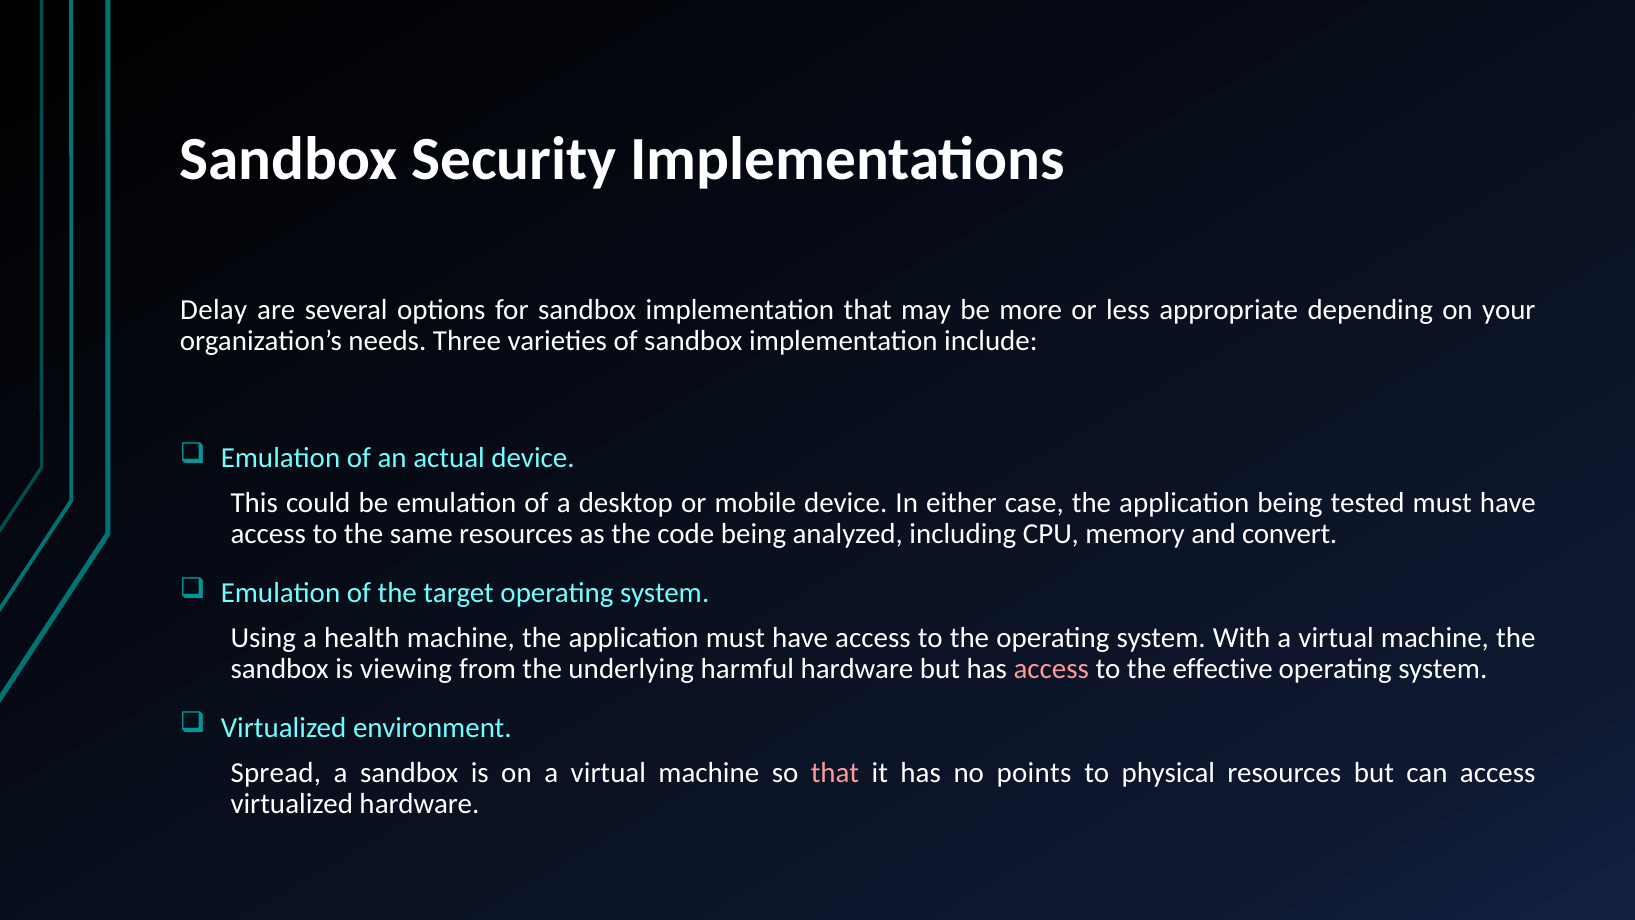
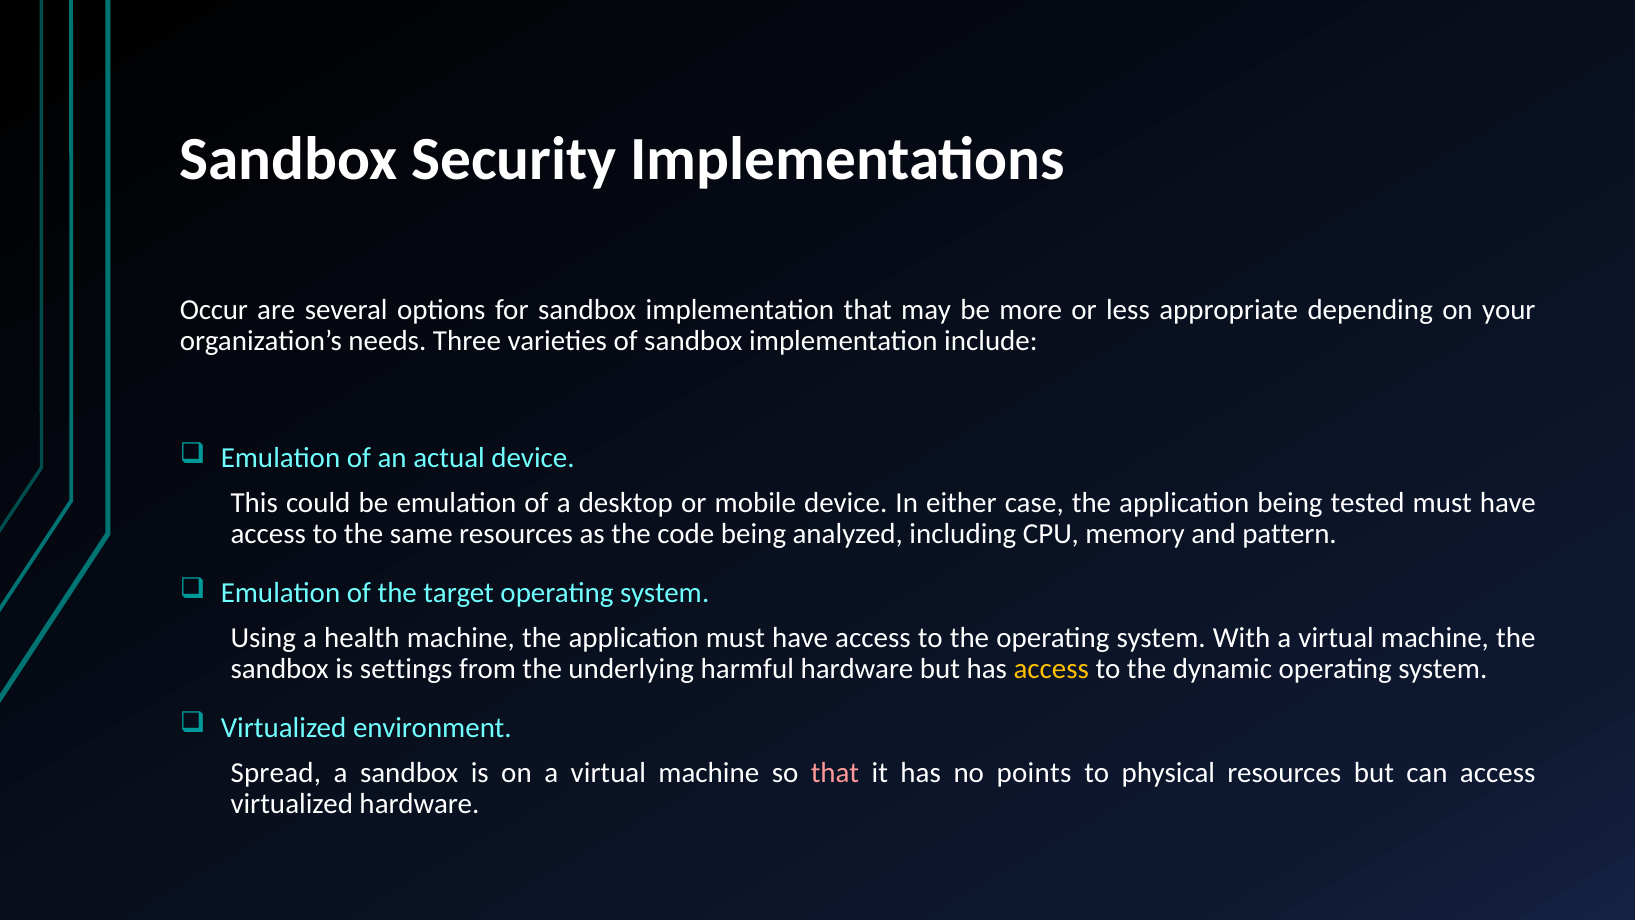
Delay: Delay -> Occur (214, 310)
convert: convert -> pattern (1290, 534)
viewing: viewing -> settings (406, 669)
access colour: pink -> yellow (1051, 669)
effective: effective -> dynamic (1222, 669)
